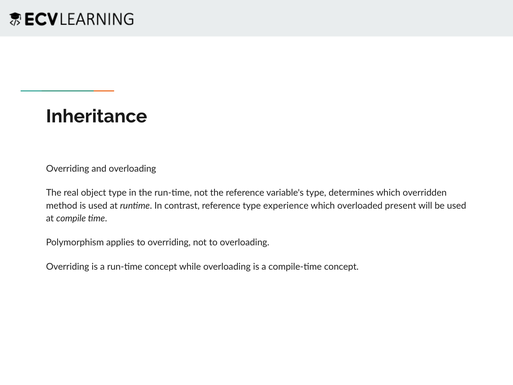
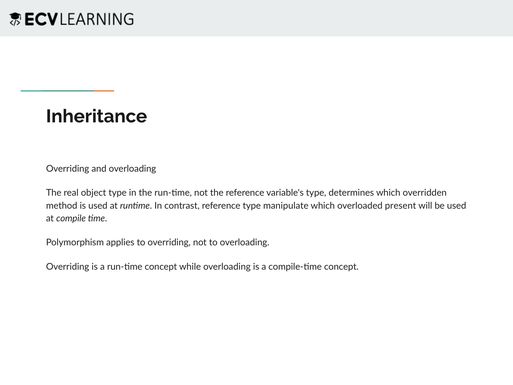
experience: experience -> manipulate (286, 205)
